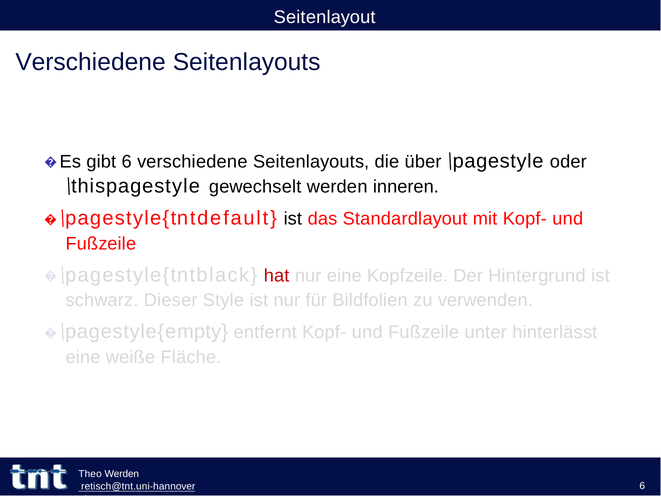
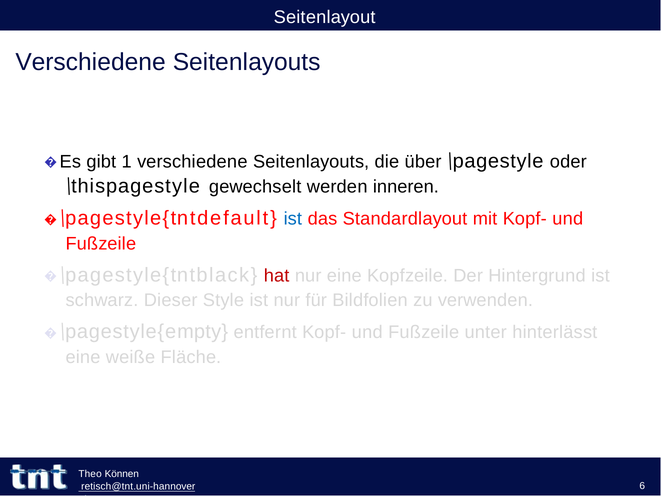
gibt 6: 6 -> 1 (127, 162)
ist colour: black -> blue (293, 219)
Theo Werden: Werden -> Können (122, 474)
